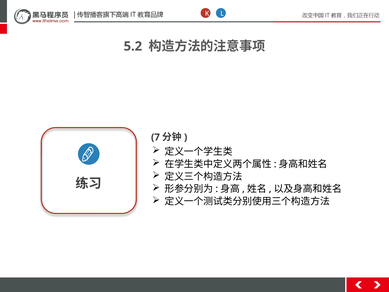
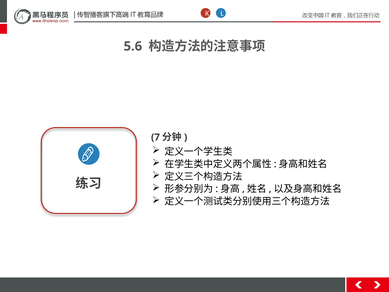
5.2: 5.2 -> 5.6 (133, 46)
